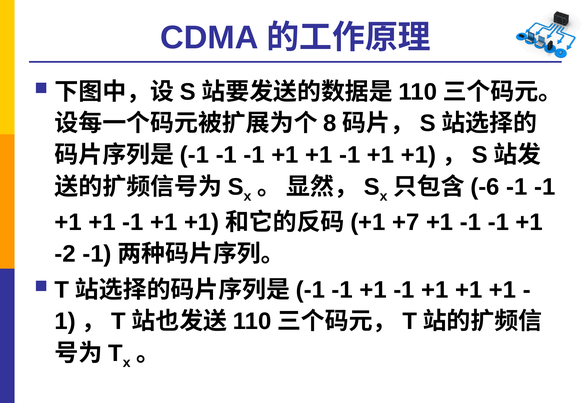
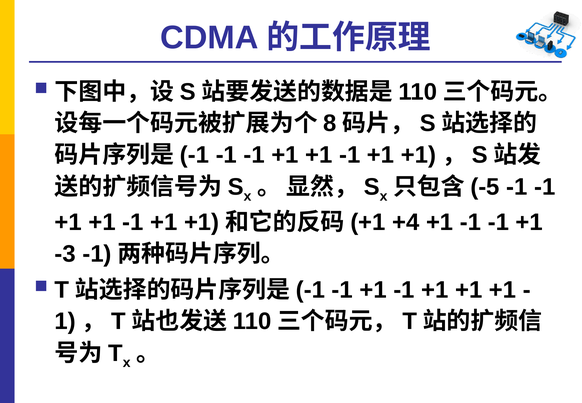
-6: -6 -> -5 (485, 187)
+7: +7 -> +4 (406, 222)
-2: -2 -> -3 (65, 254)
